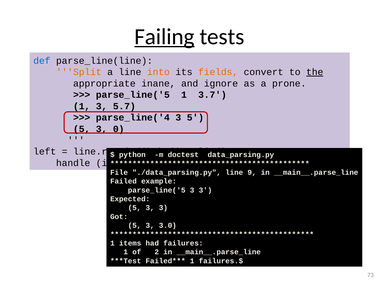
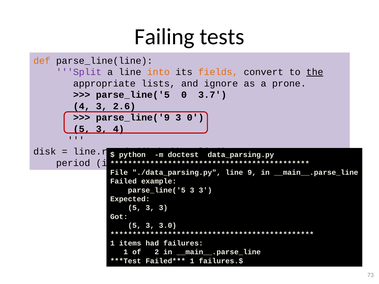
Failing underline: present -> none (165, 37)
def colour: blue -> orange (42, 61)
Split colour: orange -> purple (79, 72)
inane: inane -> lists (158, 84)
parse_line('5 1: 1 -> 0 (184, 95)
1: 1 -> 4 (82, 106)
5.7: 5.7 -> 2.6 (124, 106)
parse_line('4: parse_line('4 -> parse_line('9 (133, 118)
3 5: 5 -> 0 (195, 118)
3 0: 0 -> 4 (119, 129)
left: left -> disk (45, 152)
handle: handle -> period (73, 163)
